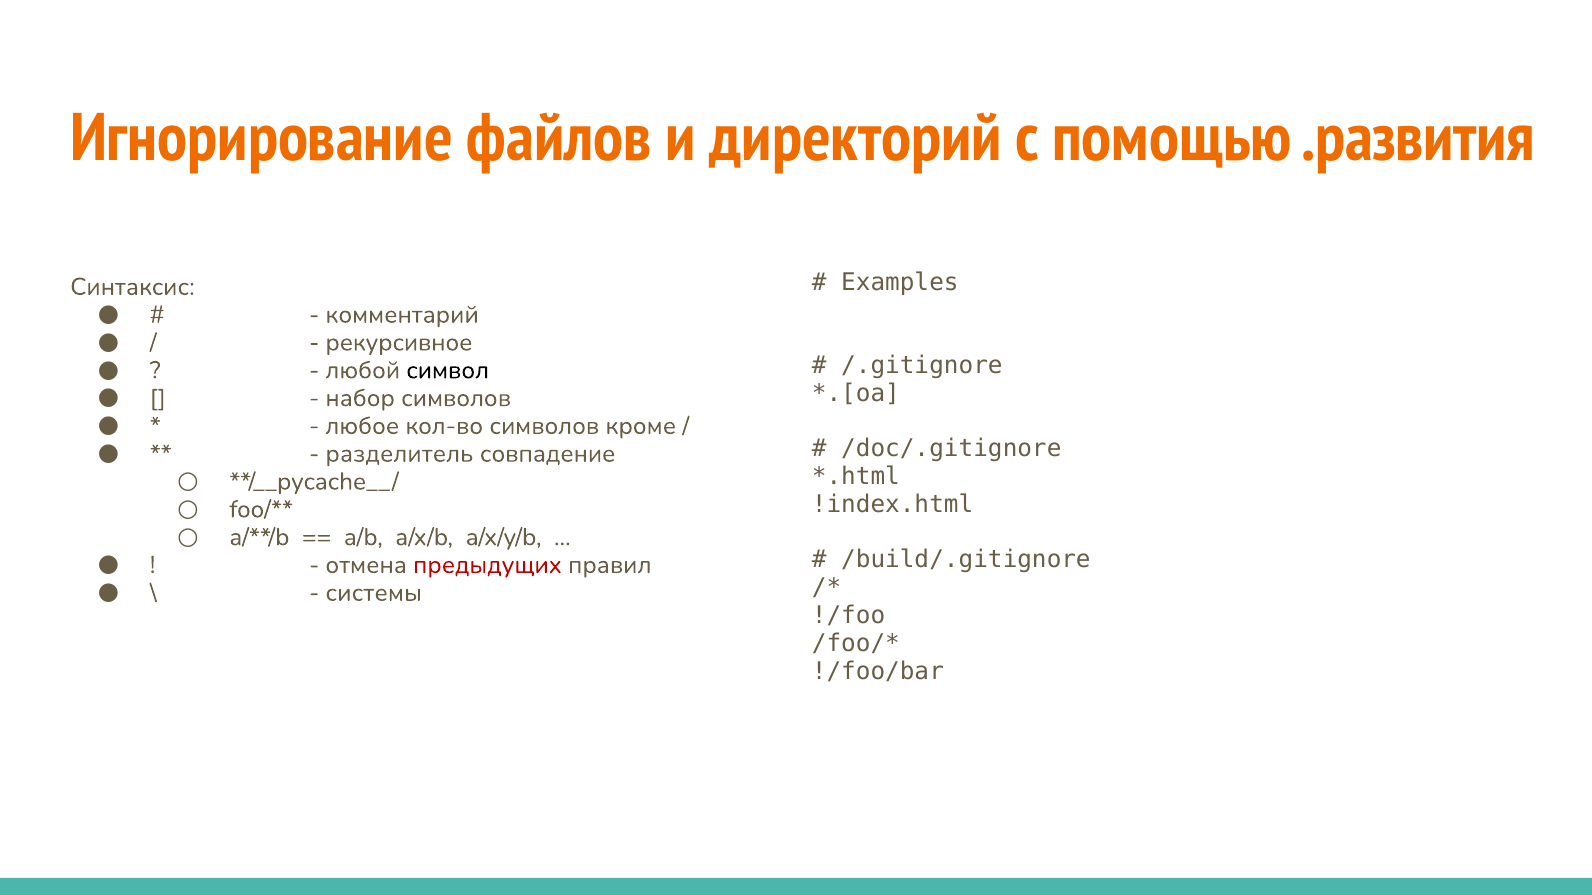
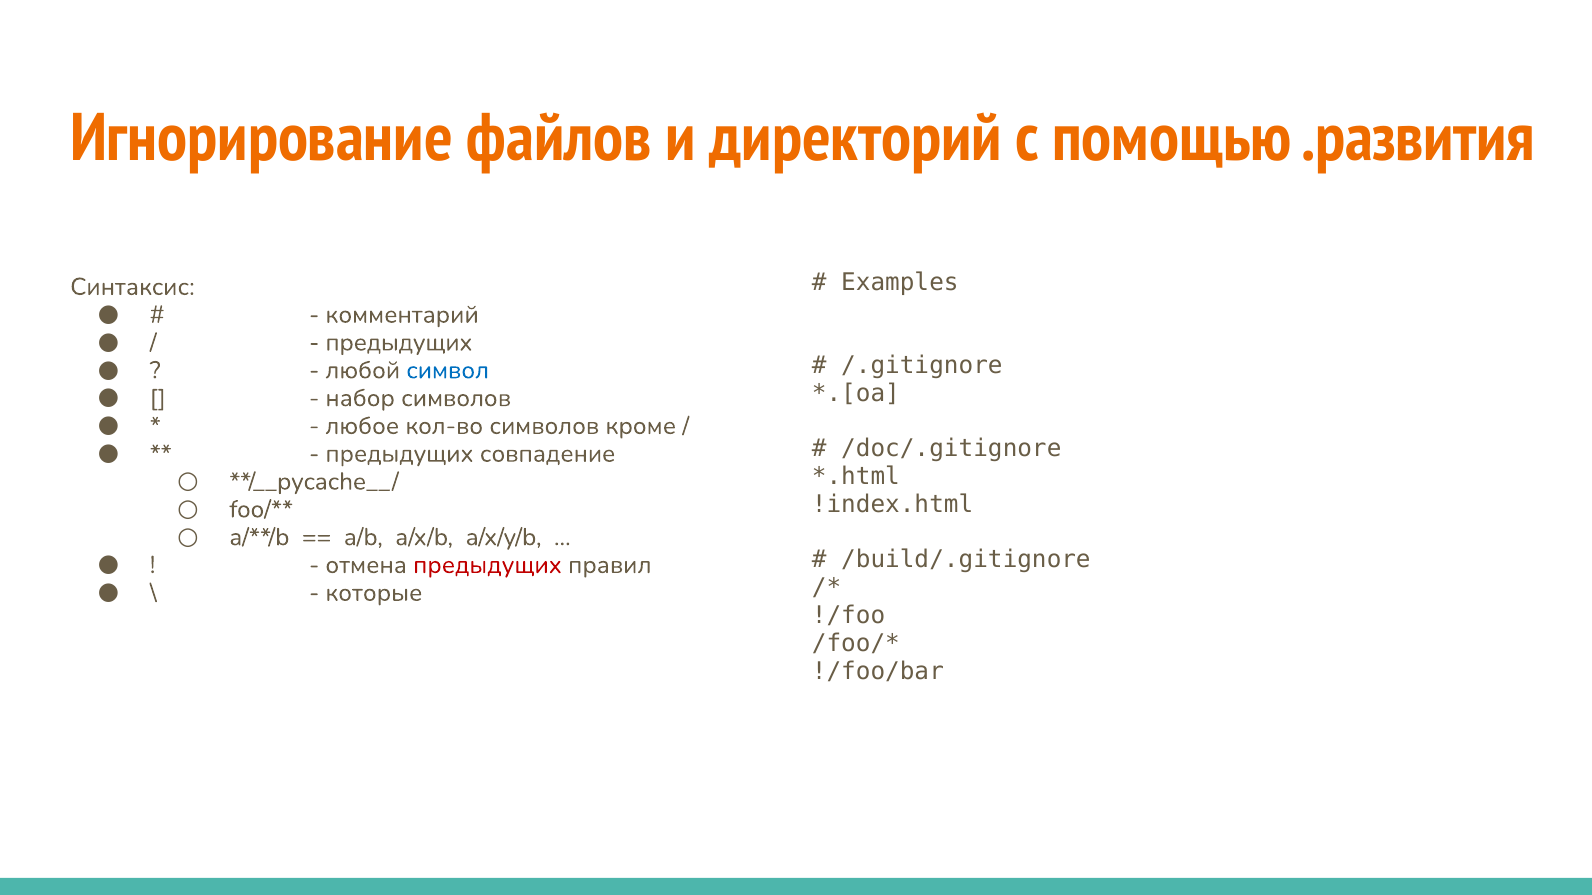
рекурсивное: рекурсивное -> предыдущих (399, 343)
символ colour: black -> blue (448, 370)
разделитель: разделитель -> предыдущих (399, 454)
системы: системы -> которые (374, 593)
